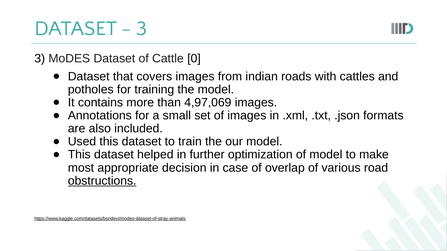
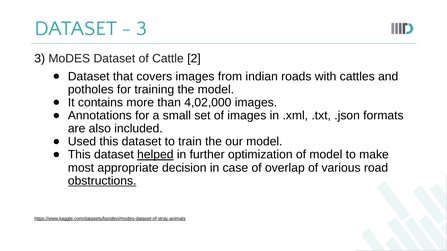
0: 0 -> 2 (194, 59)
4,97,069: 4,97,069 -> 4,02,000 (208, 103)
helped underline: none -> present (155, 155)
